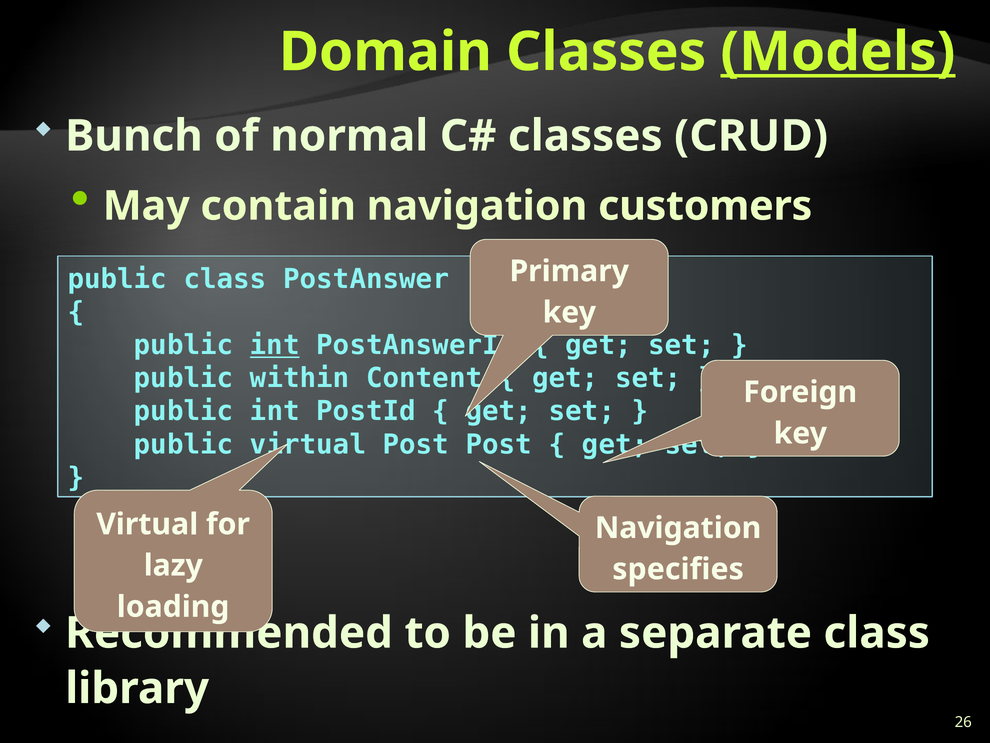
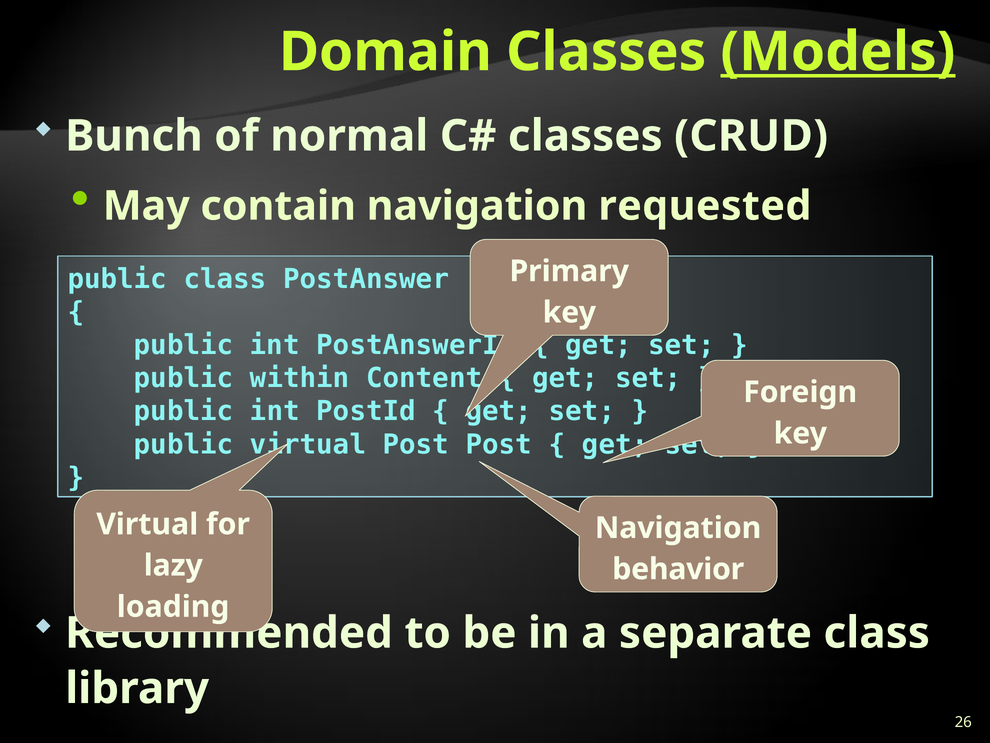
customers: customers -> requested (705, 206)
int underline: present -> none (275, 345)
specifies: specifies -> behavior (678, 569)
